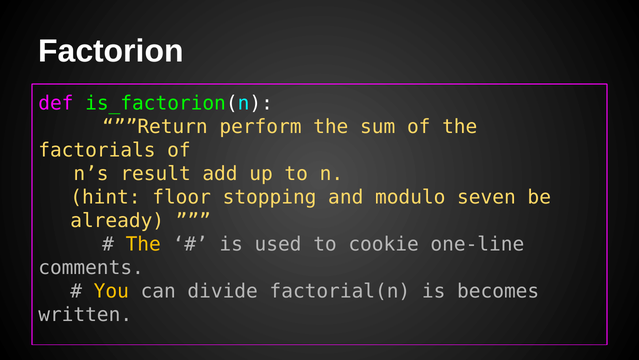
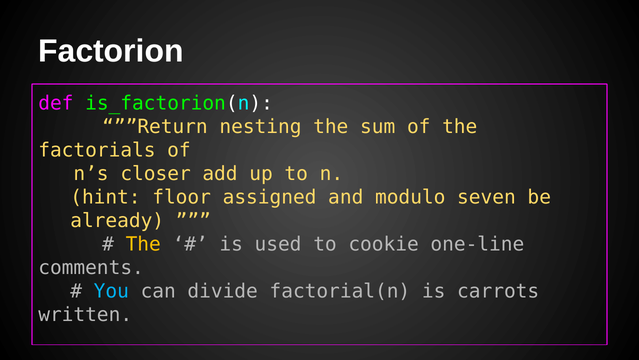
perform: perform -> nesting (260, 127)
result: result -> closer (156, 174)
stopping: stopping -> assigned (270, 197)
You colour: yellow -> light blue (111, 291)
becomes: becomes -> carrots (498, 291)
